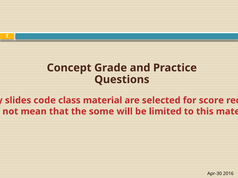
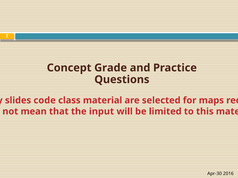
score: score -> maps (211, 101)
some: some -> input (102, 112)
